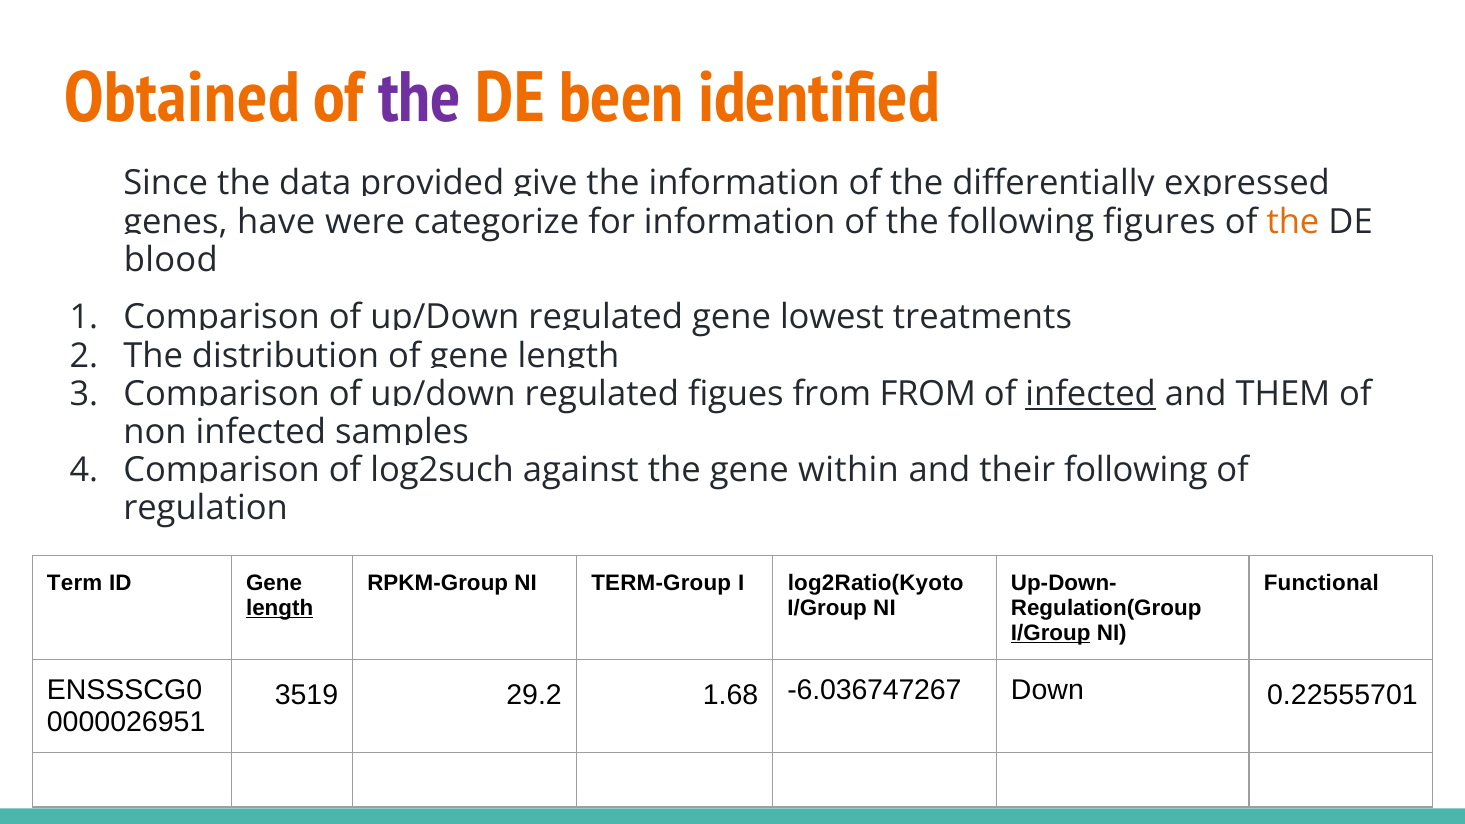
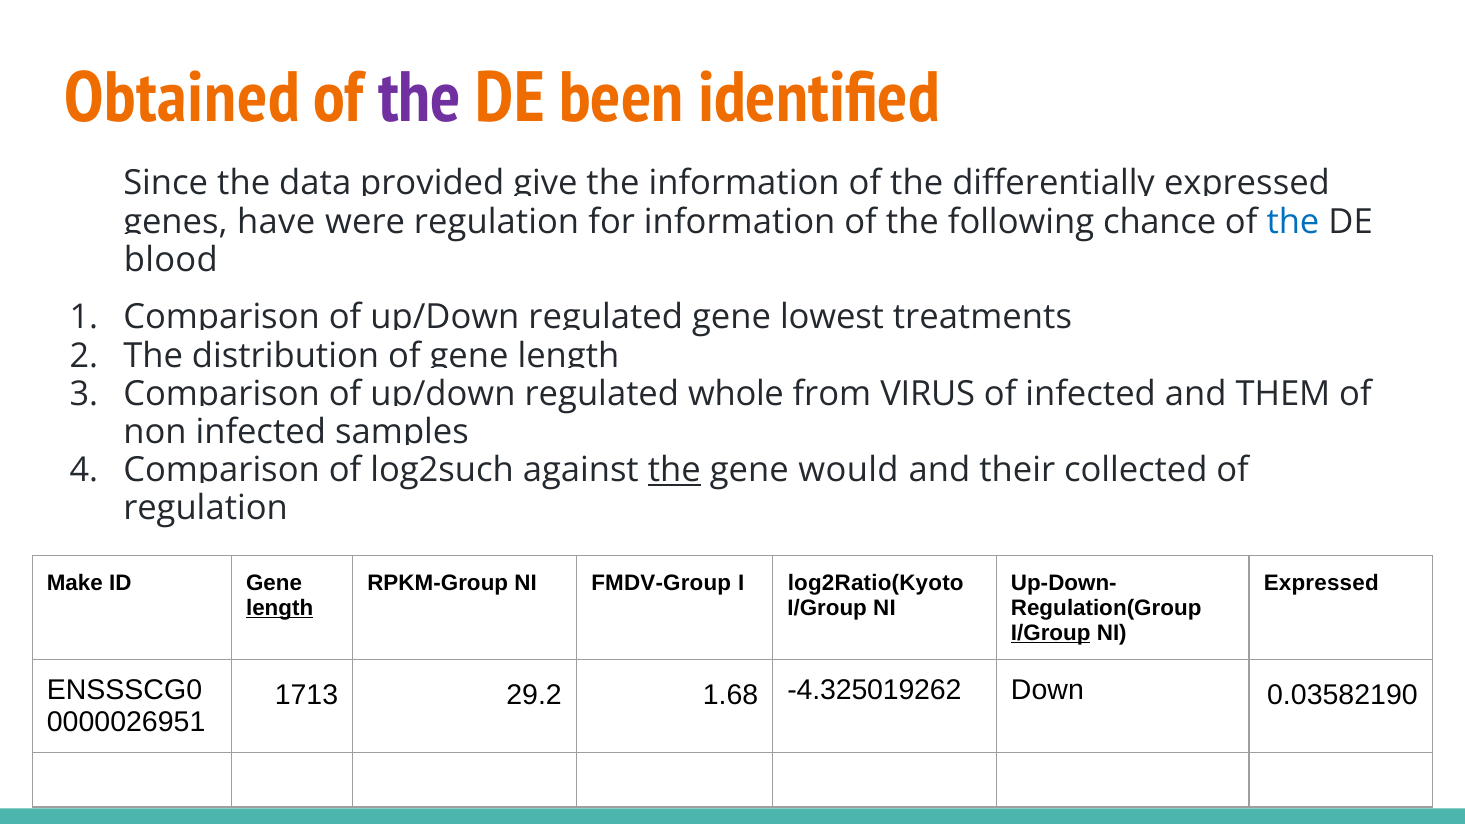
were categorize: categorize -> regulation (497, 222)
figures: figures -> chance (1160, 222)
the colour: orange -> blue (1293, 222)
figues: figues -> whole (736, 394)
from FROM: FROM -> VIRUS (928, 394)
infected underline: present -> none (1091, 394)
the underline: none -> present (674, 470)
within: within -> would (849, 470)
their following: following -> collected (1136, 470)
Term: Term -> Make (75, 583)
TERM-Group: TERM-Group -> FMDV-Group (661, 583)
Functional: Functional -> Expressed (1321, 583)
3519: 3519 -> 1713 (306, 695)
-6.036747267: -6.036747267 -> -4.325019262 (874, 691)
0.22555701: 0.22555701 -> 0.03582190 (1342, 695)
